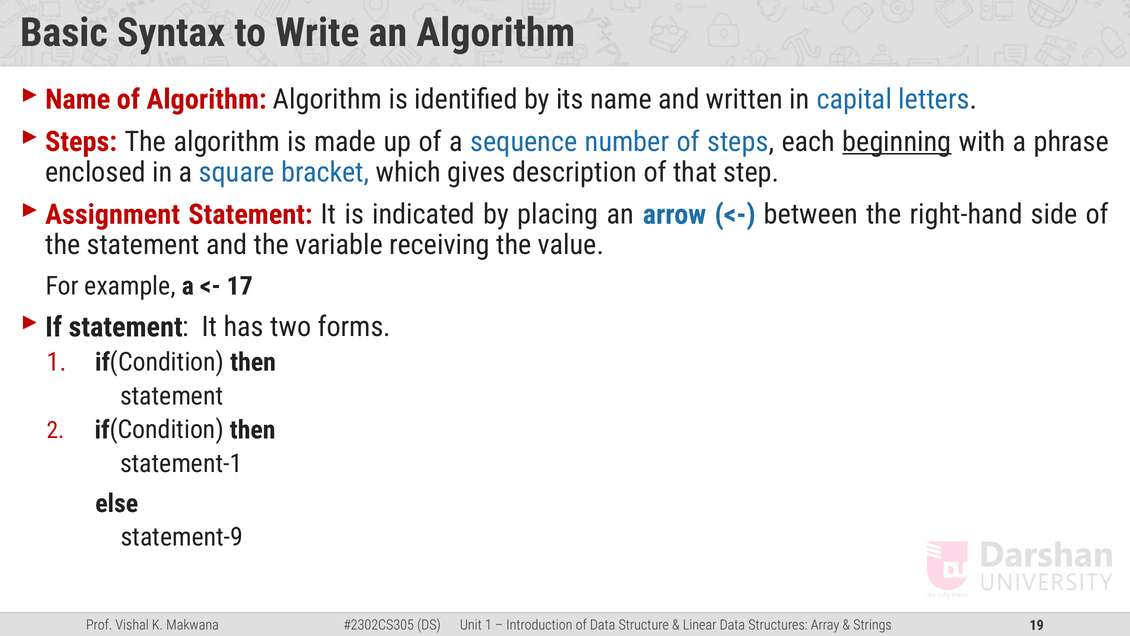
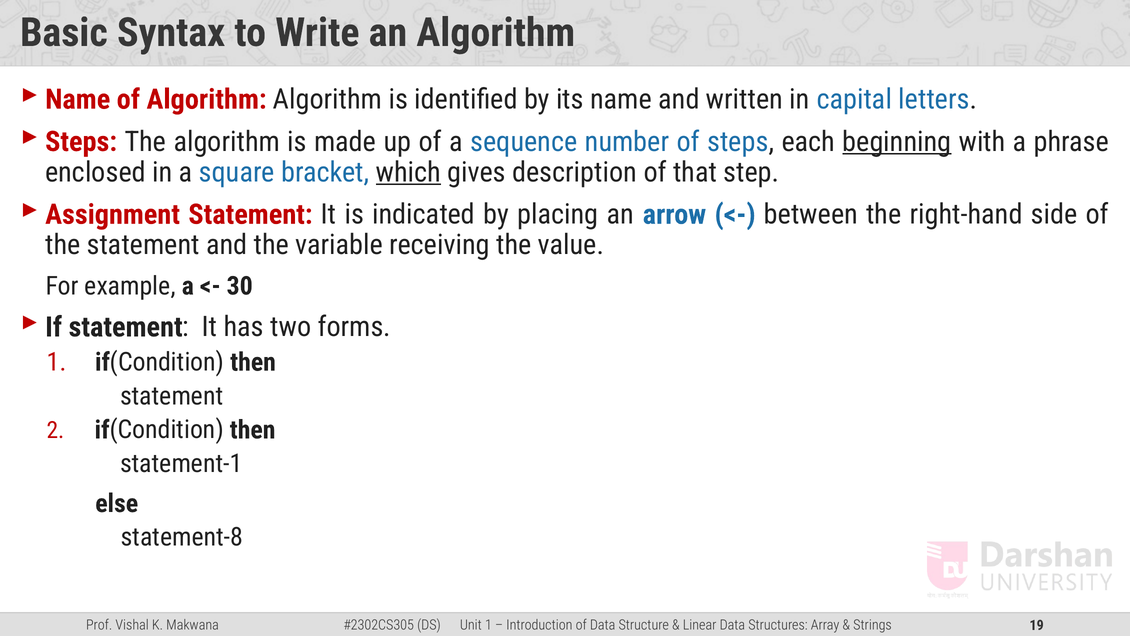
which underline: none -> present (408, 172)
17: 17 -> 30 (240, 286)
statement-9: statement-9 -> statement-8 (182, 537)
